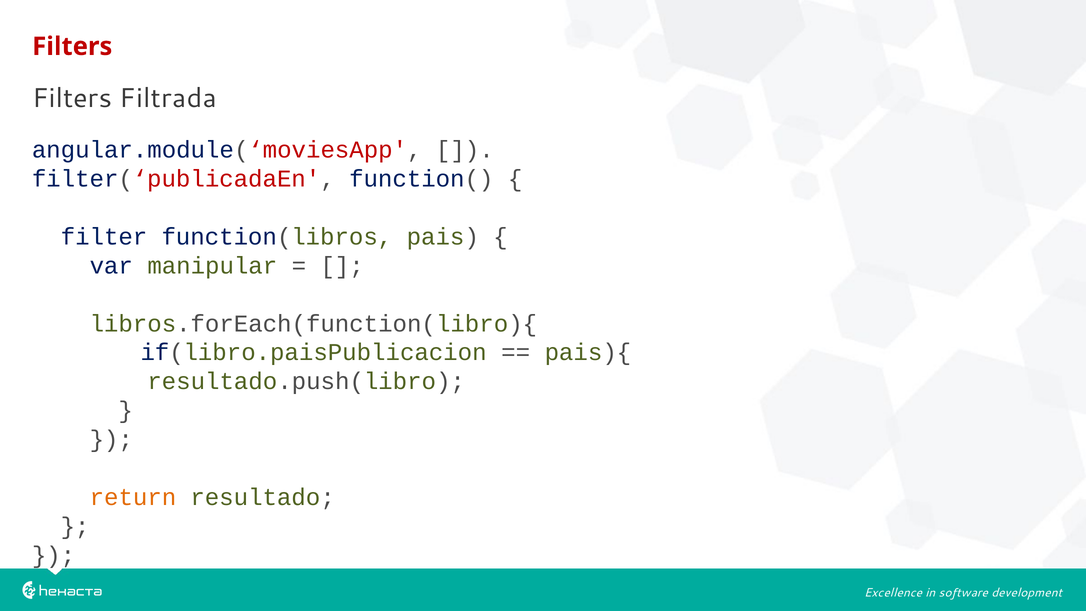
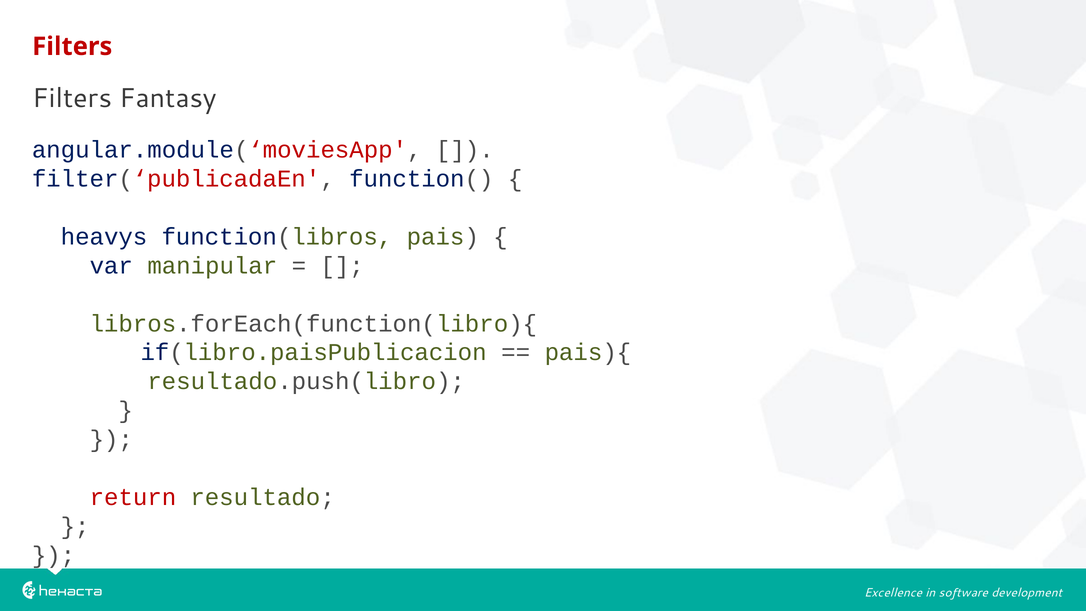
Filtrada: Filtrada -> Fantasy (168, 98)
filter: filter -> heavys (104, 237)
return colour: orange -> red (133, 497)
